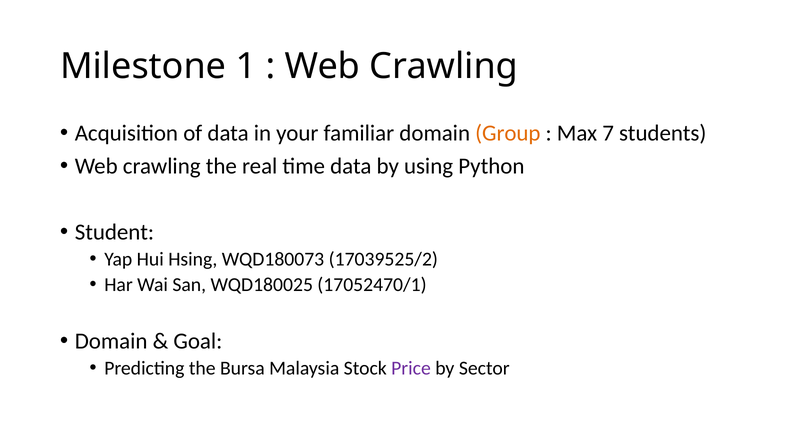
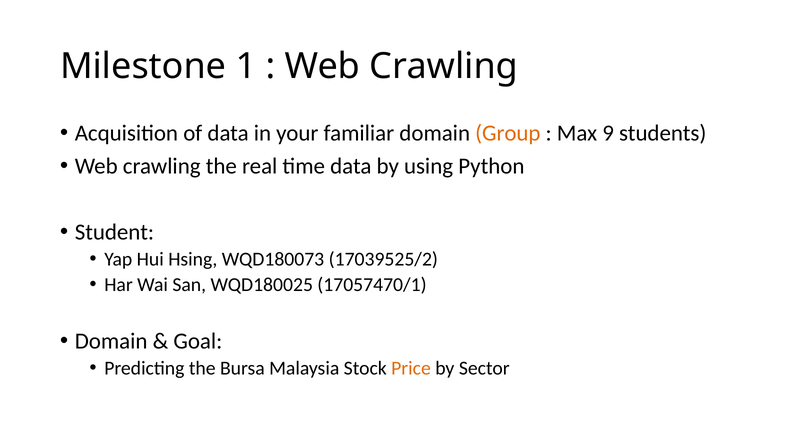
7: 7 -> 9 (608, 133)
17052470/1: 17052470/1 -> 17057470/1 (372, 284)
Price colour: purple -> orange (411, 368)
